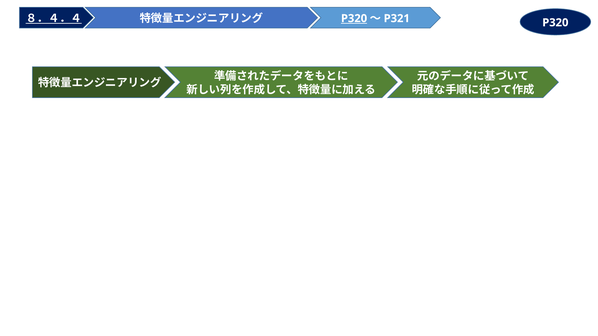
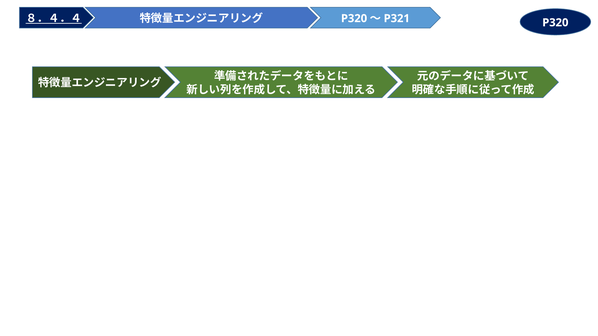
P320 underline: present -> none (354, 18)
